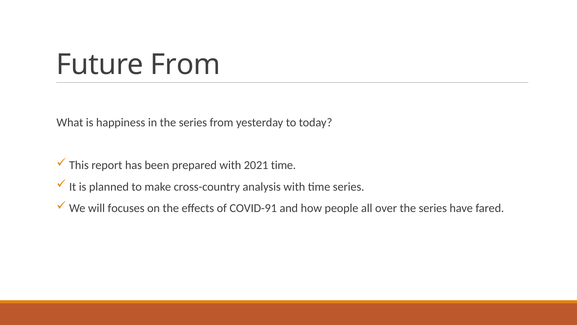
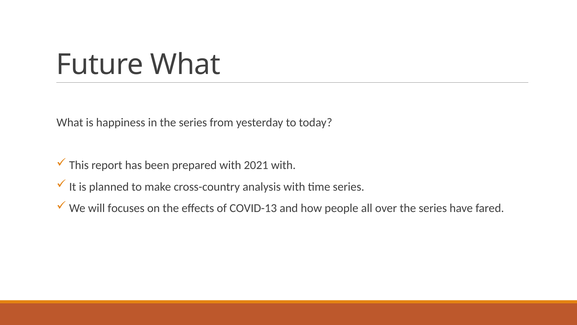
Future From: From -> What (185, 65)
2021 time: time -> with (283, 165)
COVID-91: COVID-91 -> COVID-13 (253, 208)
